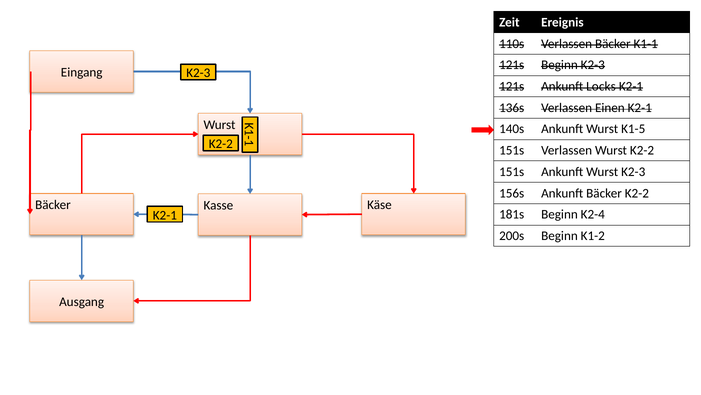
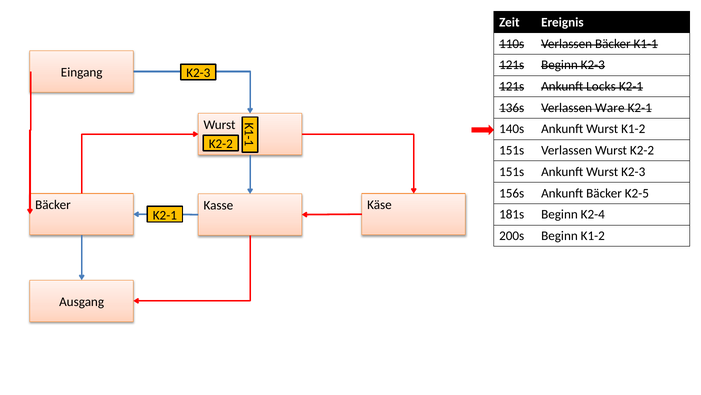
Einen: Einen -> Ware (610, 108)
Wurst K1-5: K1-5 -> K1-2 (633, 129)
Bäcker K2-2: K2-2 -> K2-5 (637, 193)
